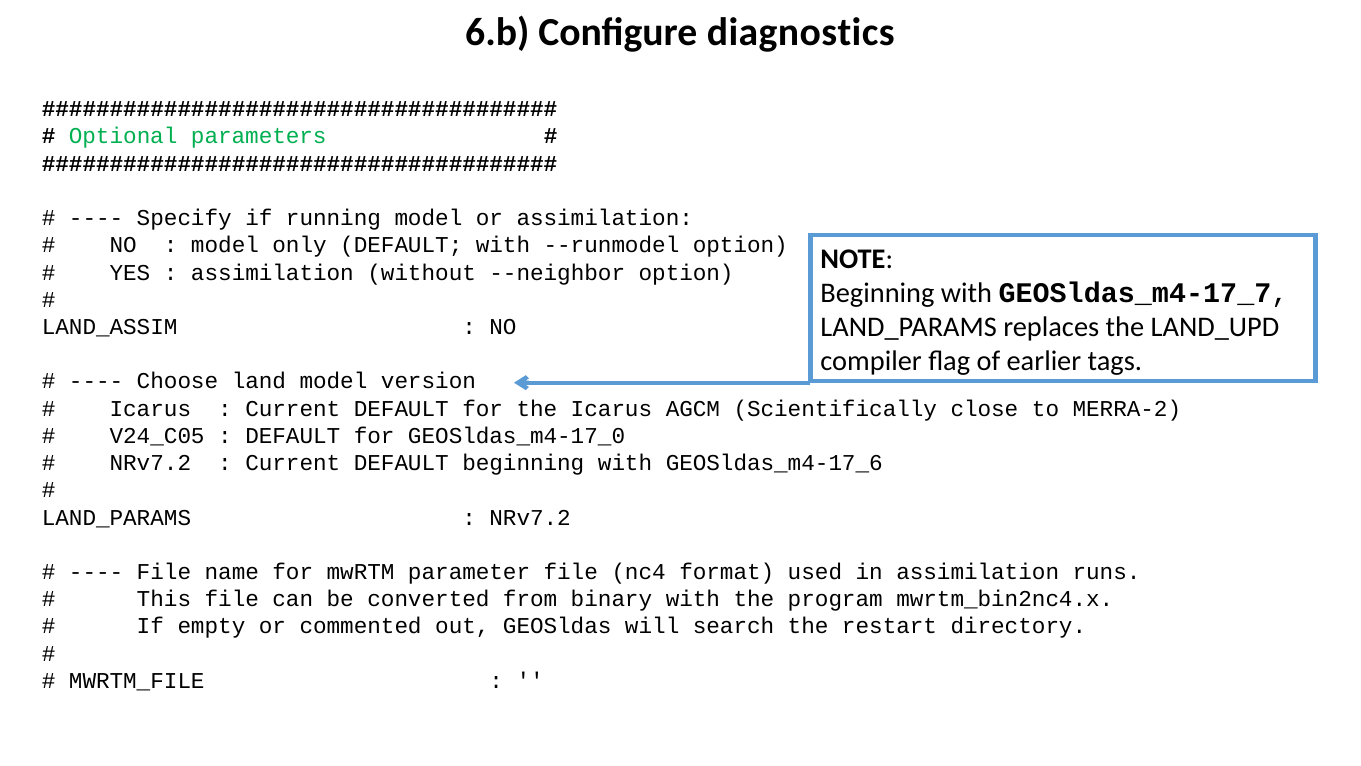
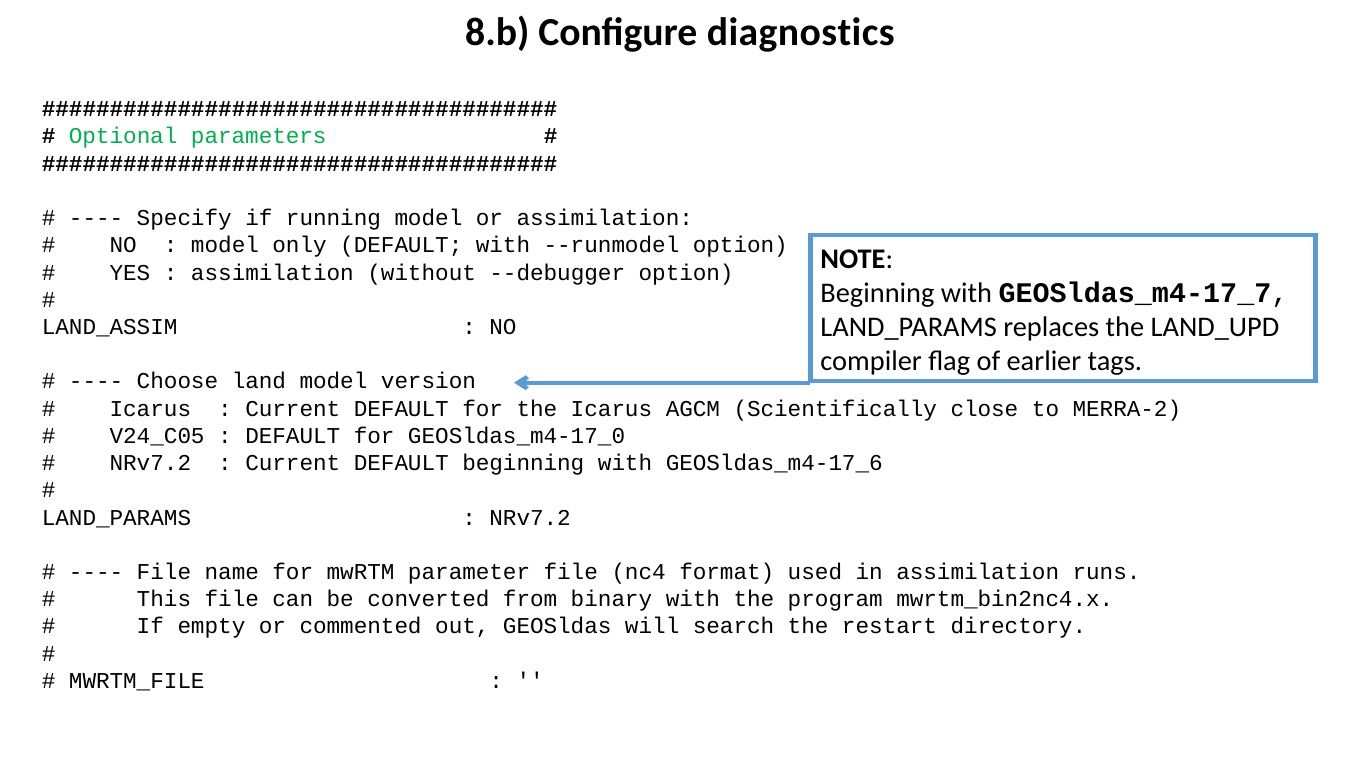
6.b: 6.b -> 8.b (497, 32)
--neighbor: --neighbor -> --debugger (557, 272)
